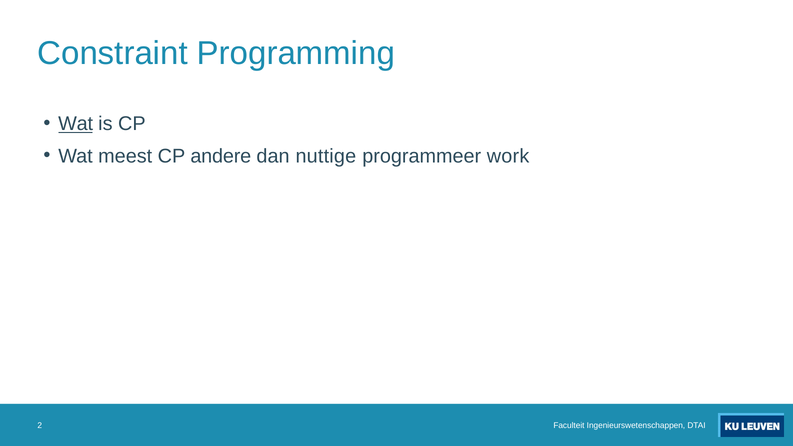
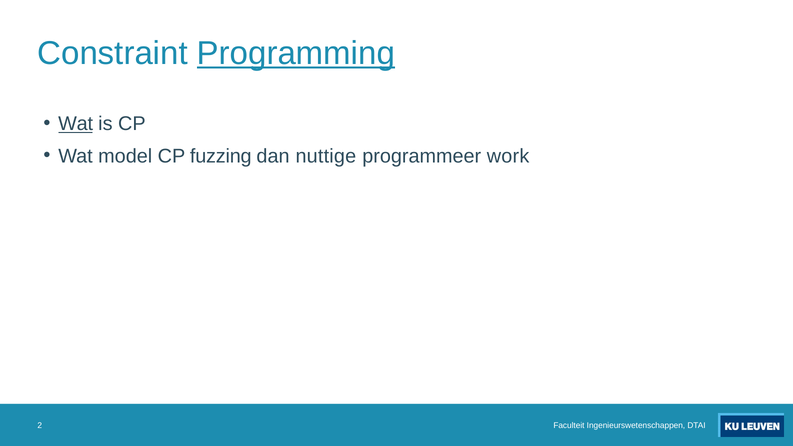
Programming underline: none -> present (296, 53)
meest: meest -> model (125, 156)
andere: andere -> fuzzing (221, 156)
